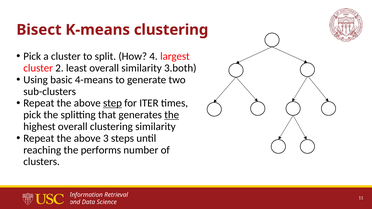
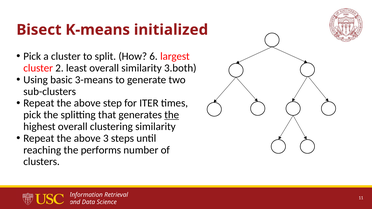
K-means clustering: clustering -> initialized (171, 30)
4: 4 -> 6 (154, 56)
4-means: 4-means -> 3-means (94, 80)
step underline: present -> none (112, 103)
